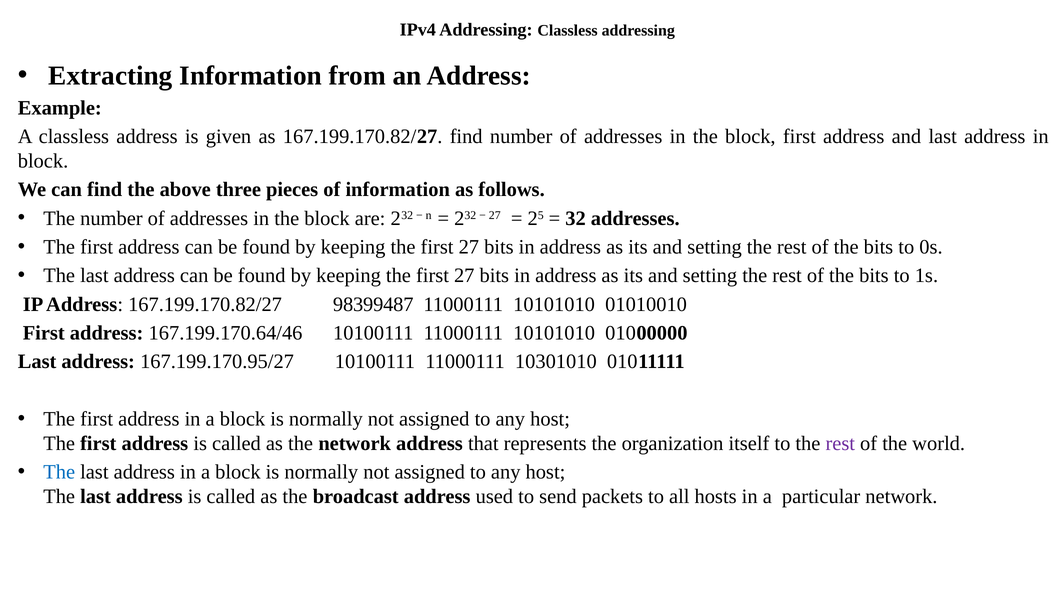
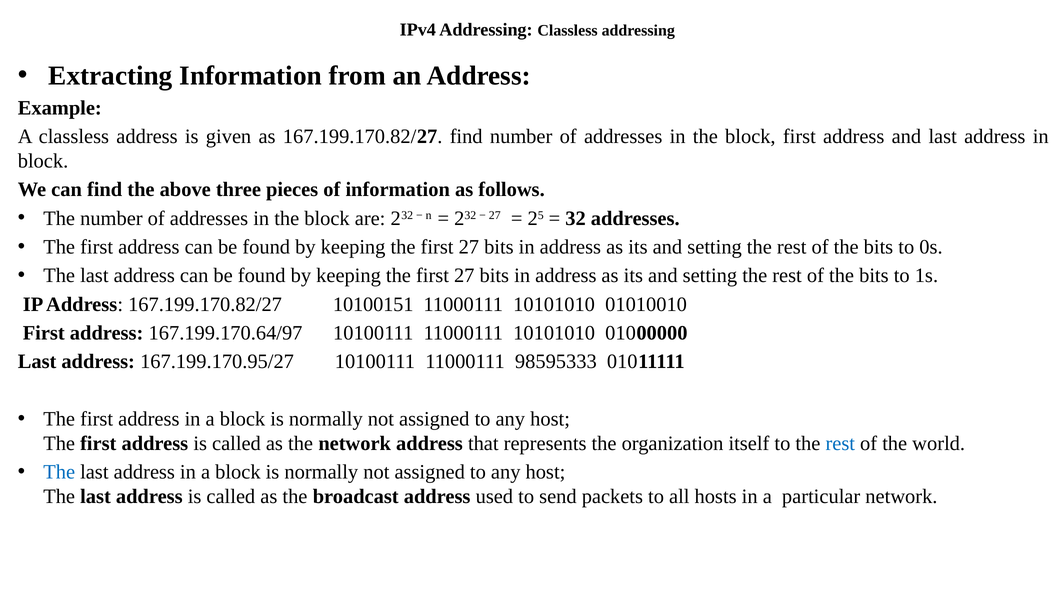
98399487: 98399487 -> 10100151 (373, 304)
167.199.170.64/46: 167.199.170.64/46 -> 167.199.170.64/97 (226, 333)
10301010: 10301010 -> 98595333 (556, 361)
rest colour: purple -> blue (840, 443)
